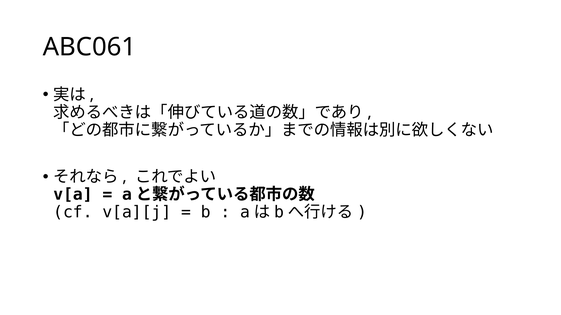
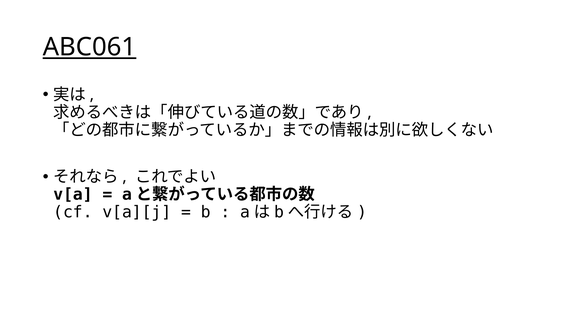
ABC061 underline: none -> present (89, 47)
